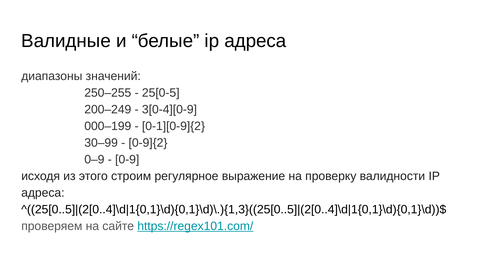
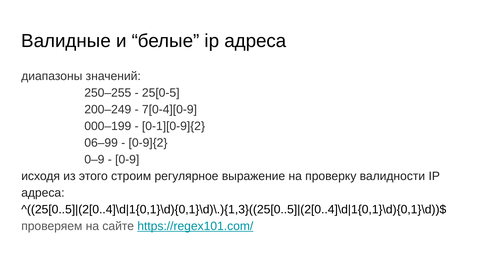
3[0-4][0-9: 3[0-4][0-9 -> 7[0-4][0-9 (169, 109)
30–99: 30–99 -> 06–99 (101, 143)
